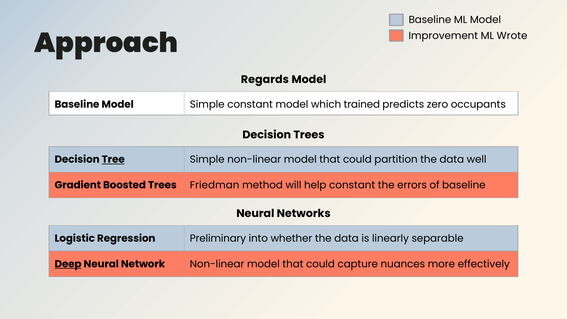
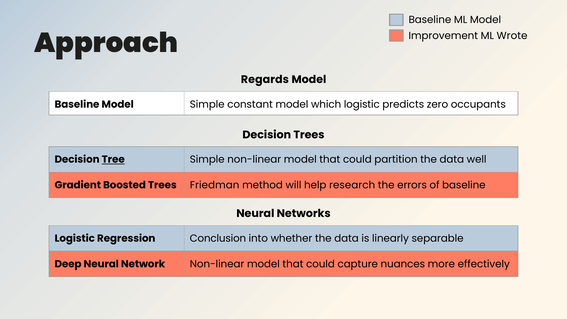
which trained: trained -> logistic (362, 104)
help constant: constant -> research (352, 185)
Preliminary: Preliminary -> Conclusion (218, 238)
Deep underline: present -> none (68, 264)
